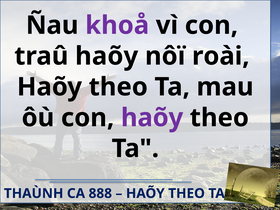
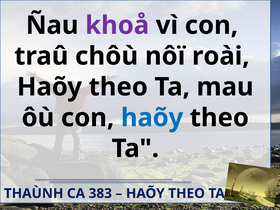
traû haõy: haõy -> chôù (107, 56)
haõy colour: purple -> blue (152, 118)
888: 888 -> 383 (100, 193)
